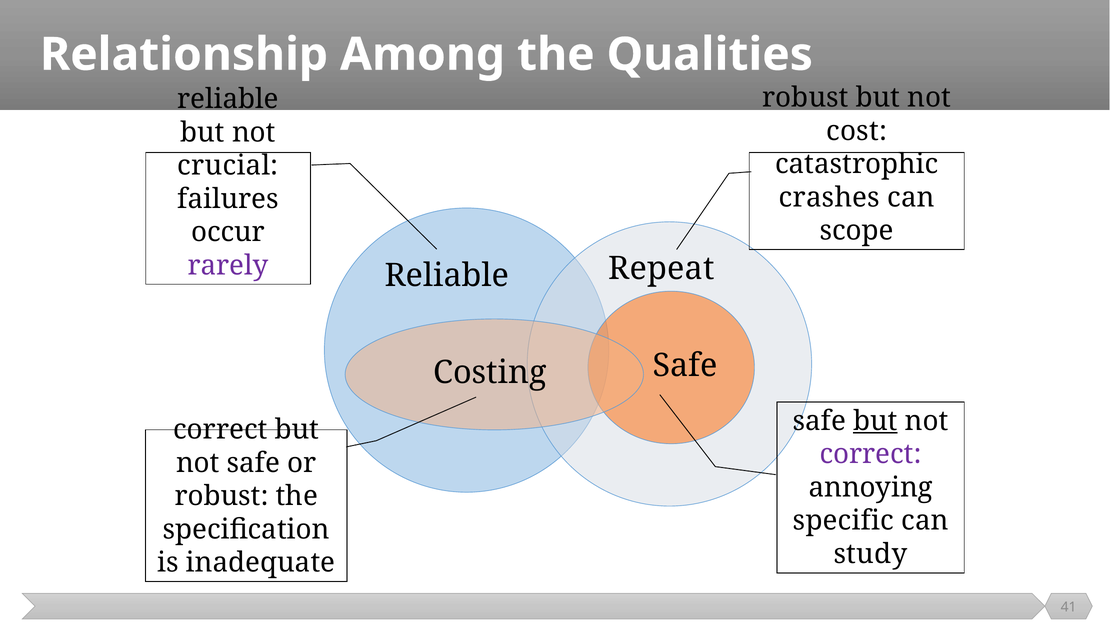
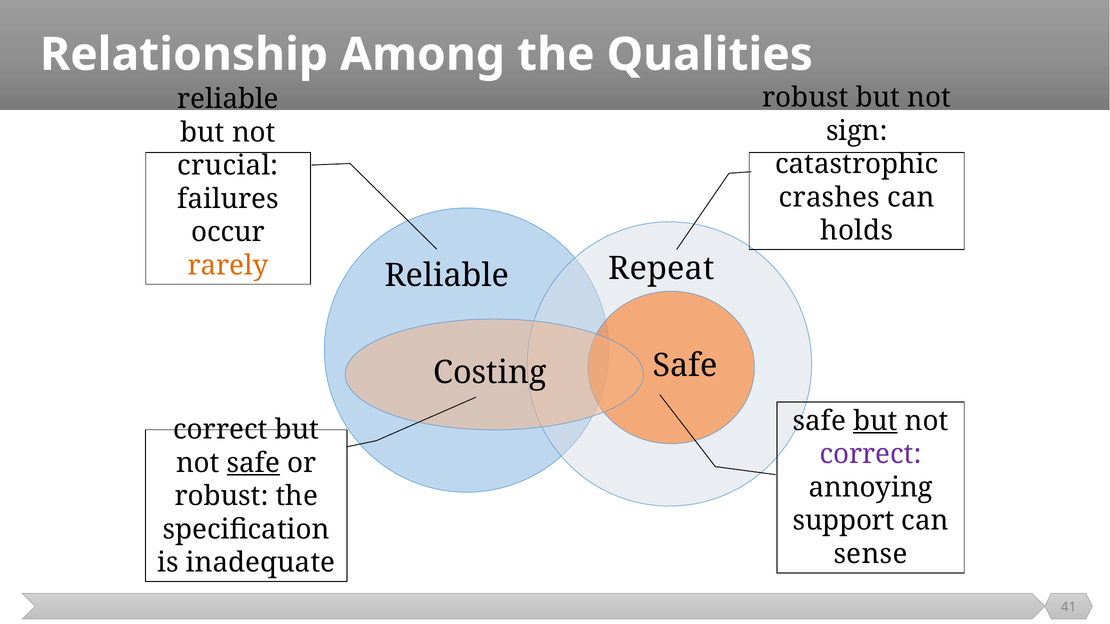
cost: cost -> sign (857, 131)
scope: scope -> holds (857, 231)
rarely colour: purple -> orange (228, 266)
safe underline: none -> present (253, 463)
specific: specific -> support (844, 521)
study: study -> sense (871, 554)
